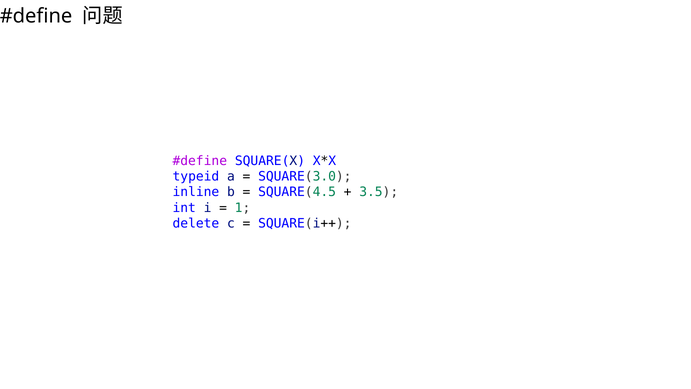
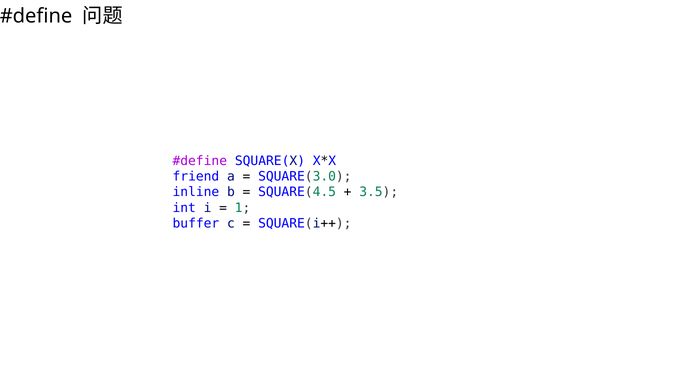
typeid: typeid -> friend (196, 176)
delete: delete -> buffer (196, 223)
